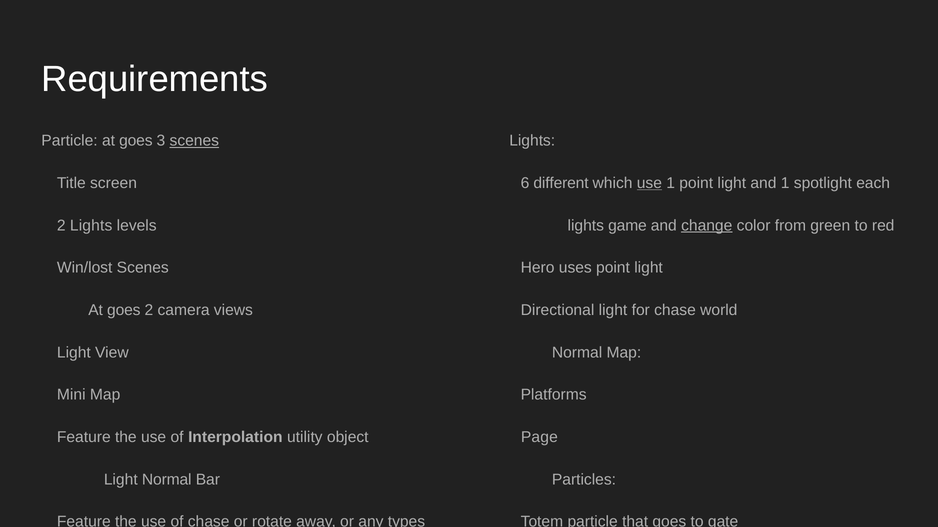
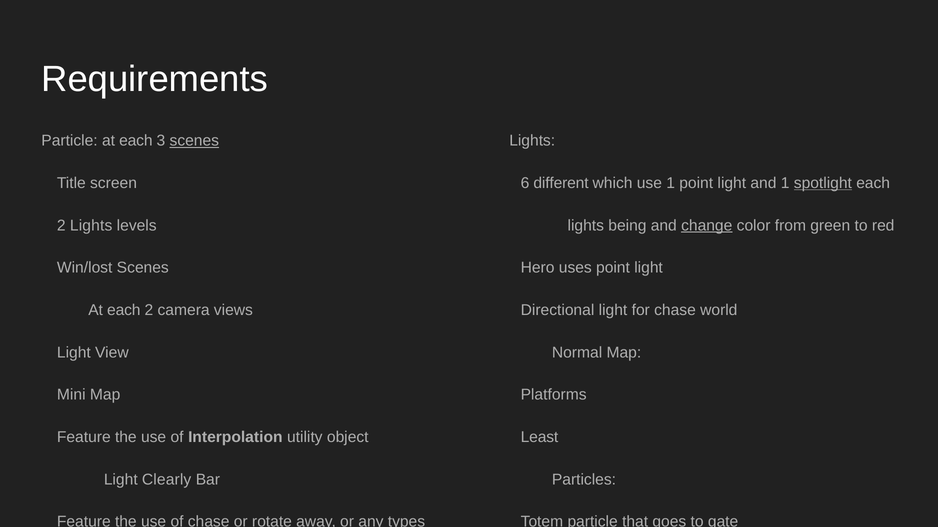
goes: goes -> each (136, 141)
use underline: present -> none (649, 183)
spotlight underline: none -> present (823, 183)
game: game -> being (627, 226)
goes: goes -> each (124, 310)
Page: Page -> Least (540, 438)
Light Normal: Normal -> Clearly (167, 480)
